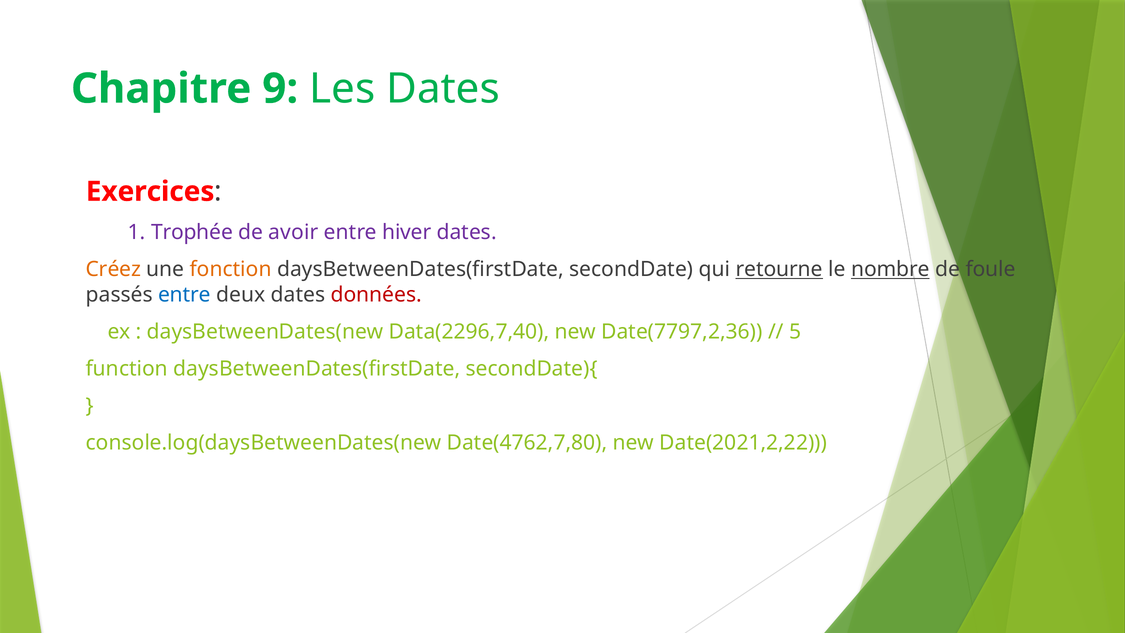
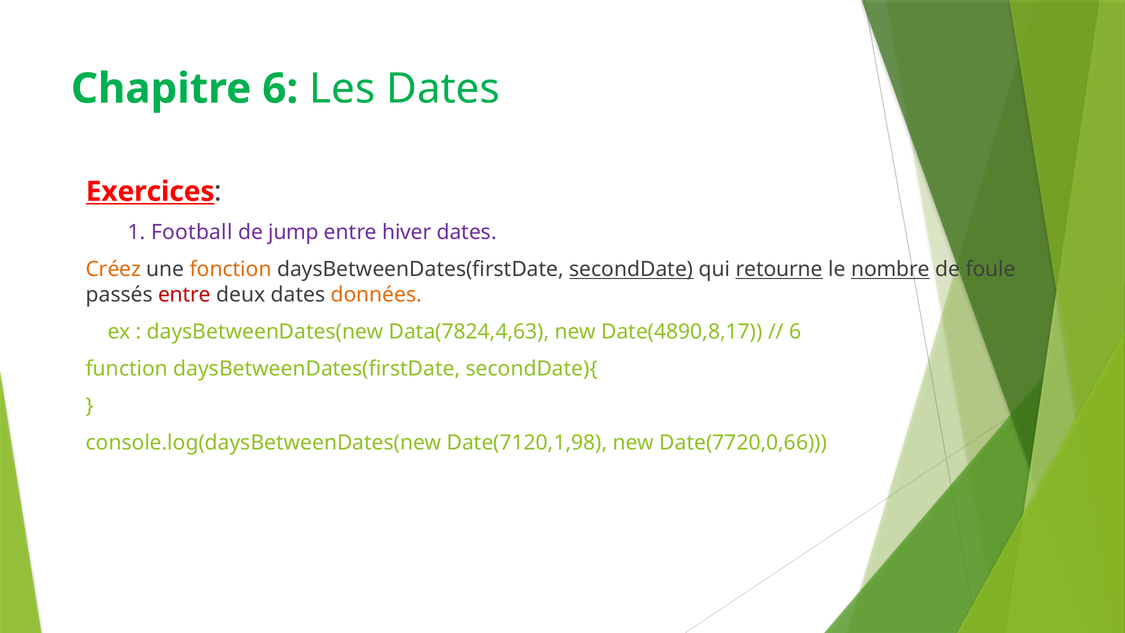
Chapitre 9: 9 -> 6 (280, 89)
Exercices underline: none -> present (150, 192)
Trophée: Trophée -> Football (192, 232)
avoir: avoir -> jump (294, 232)
secondDate underline: none -> present (631, 269)
entre colour: blue -> red (184, 295)
données colour: red -> orange (376, 295)
Data(2296,7,40: Data(2296,7,40 -> Data(7824,4,63 (469, 332)
Date(7797,2,36: Date(7797,2,36 -> Date(4890,8,17 (682, 332)
5: 5 -> 6 (795, 332)
Date(4762,7,80: Date(4762,7,80 -> Date(7120,1,98 (527, 443)
Date(2021,2,22: Date(2021,2,22 -> Date(7720,0,66 (743, 443)
